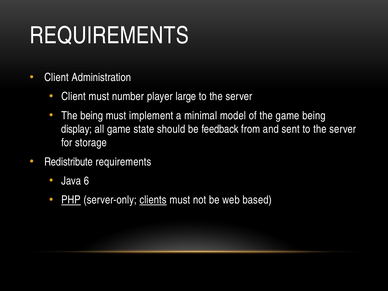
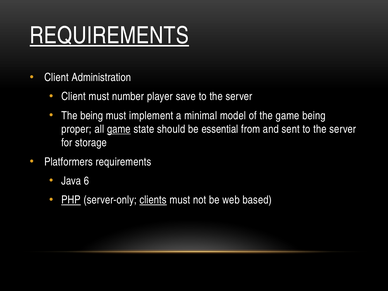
REQUIREMENTS underline: none -> present (109, 36)
large: large -> save (186, 97)
display: display -> proper (76, 129)
game underline: none -> present (119, 129)
feedback: feedback -> essential (220, 129)
Redistribute: Redistribute -> Platformers (68, 162)
